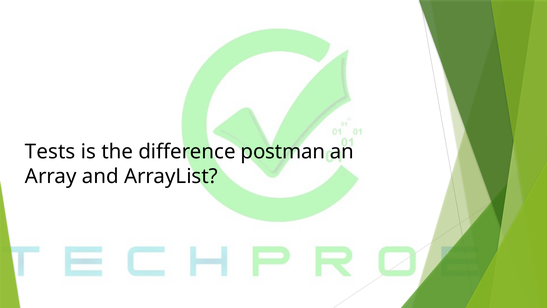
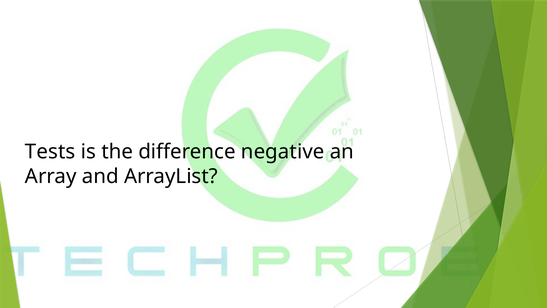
postman: postman -> negative (283, 151)
